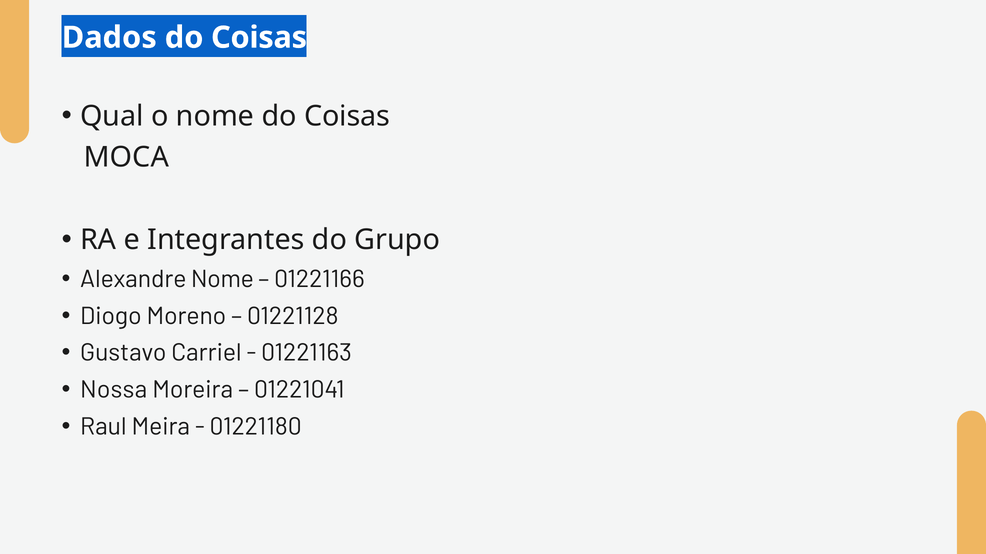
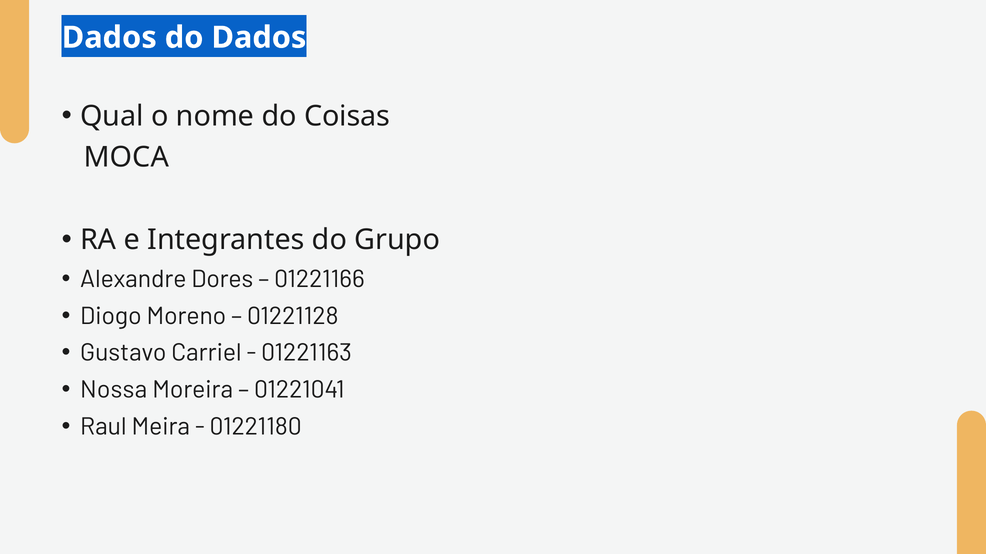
Dados do Coisas: Coisas -> Dados (259, 38)
Alexandre Nome: Nome -> Dores (222, 279)
